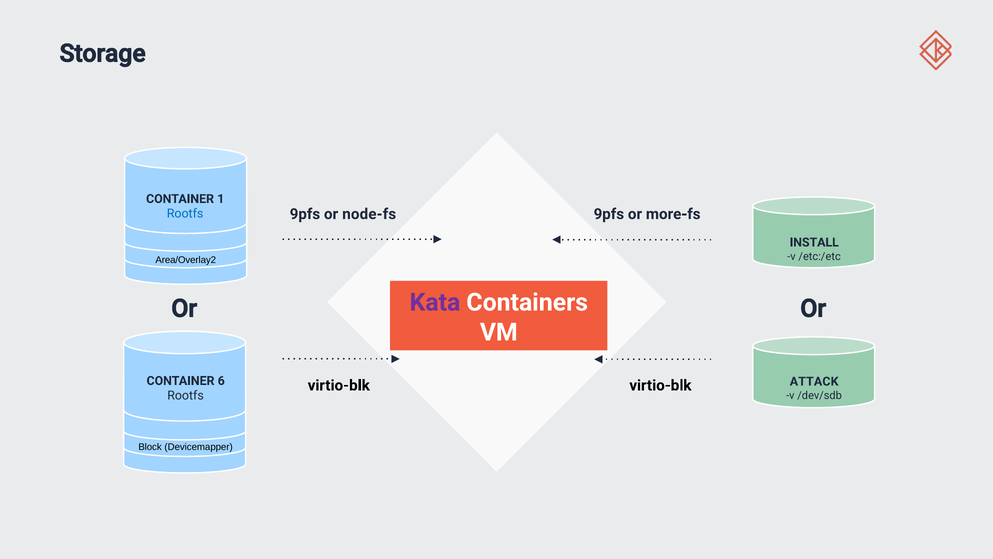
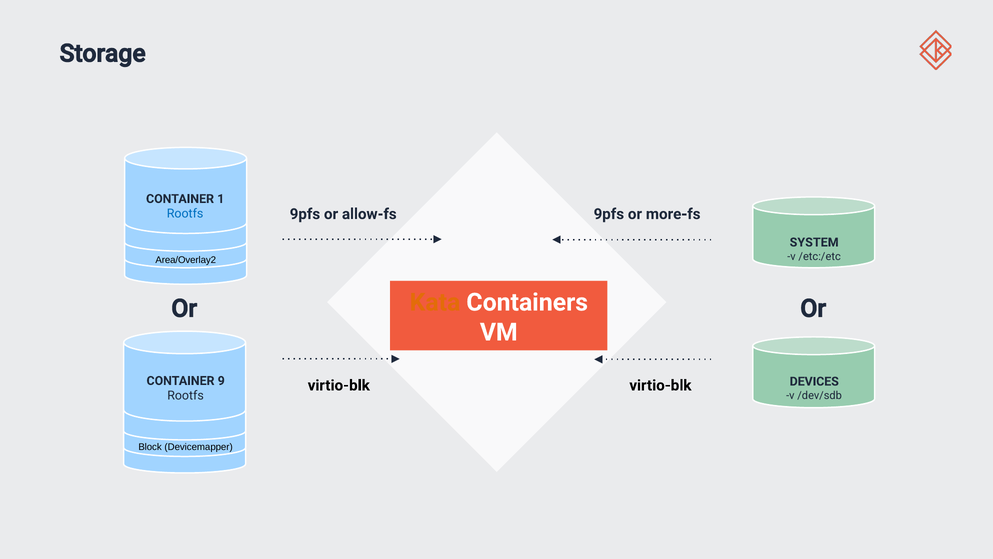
node-fs: node-fs -> allow-fs (369, 214)
INSTALL: INSTALL -> SYSTEM (814, 242)
Kata colour: purple -> orange (435, 302)
6: 6 -> 9 (221, 381)
ATTACK: ATTACK -> DEVICES (814, 381)
